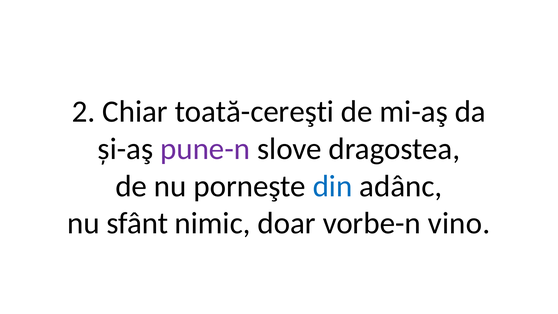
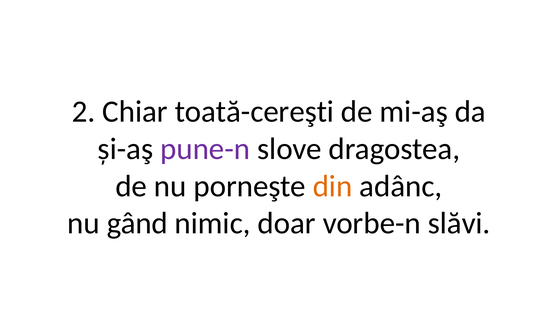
din colour: blue -> orange (333, 186)
sfânt: sfânt -> gând (137, 223)
vino: vino -> slăvi (459, 223)
